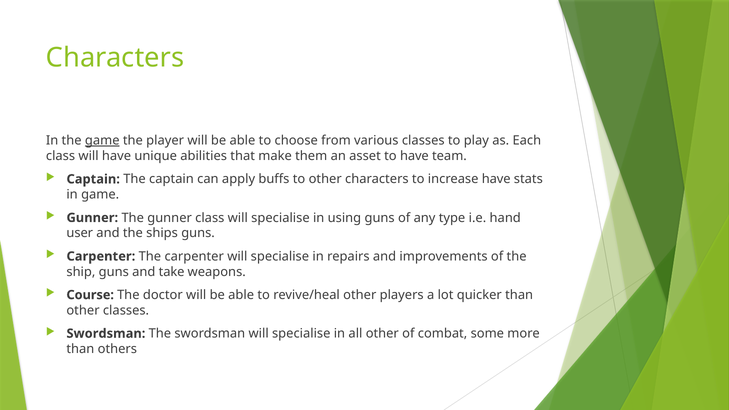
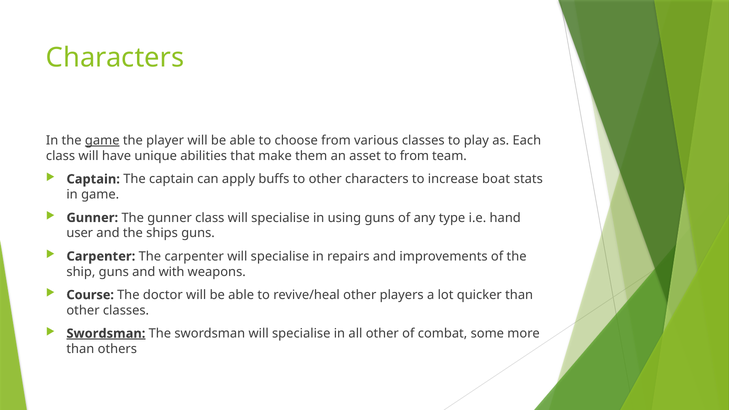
to have: have -> from (414, 156)
increase have: have -> boat (496, 179)
take: take -> with (172, 272)
Swordsman underline: none -> present (106, 334)
